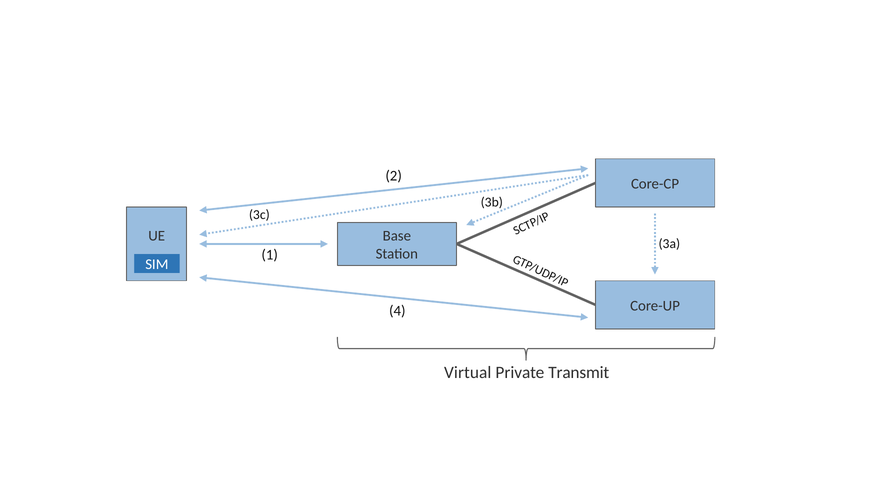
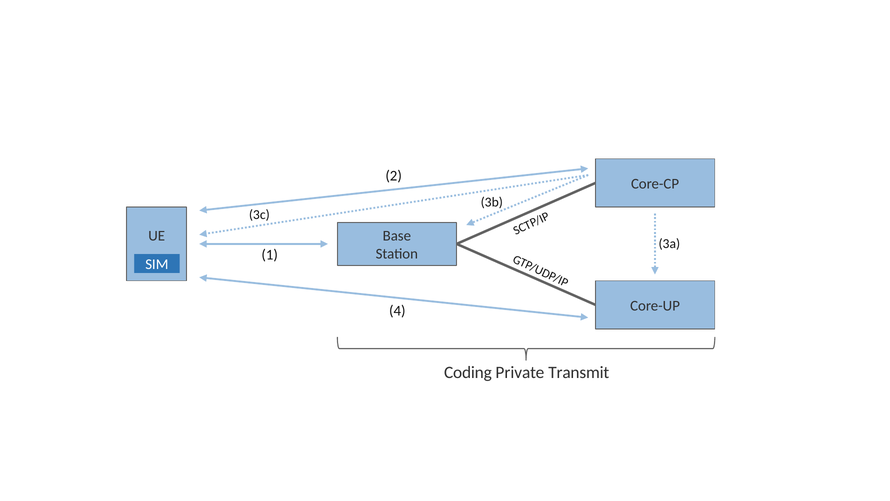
Virtual: Virtual -> Coding (468, 372)
